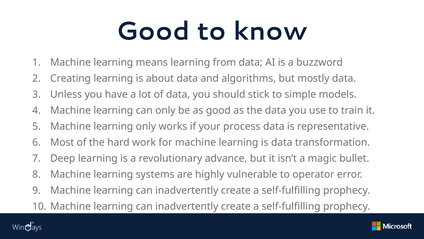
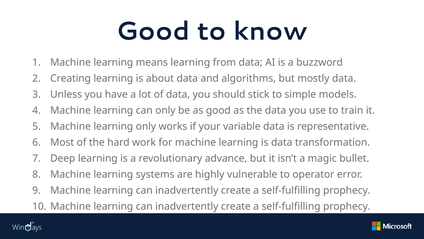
process: process -> variable (242, 126)
